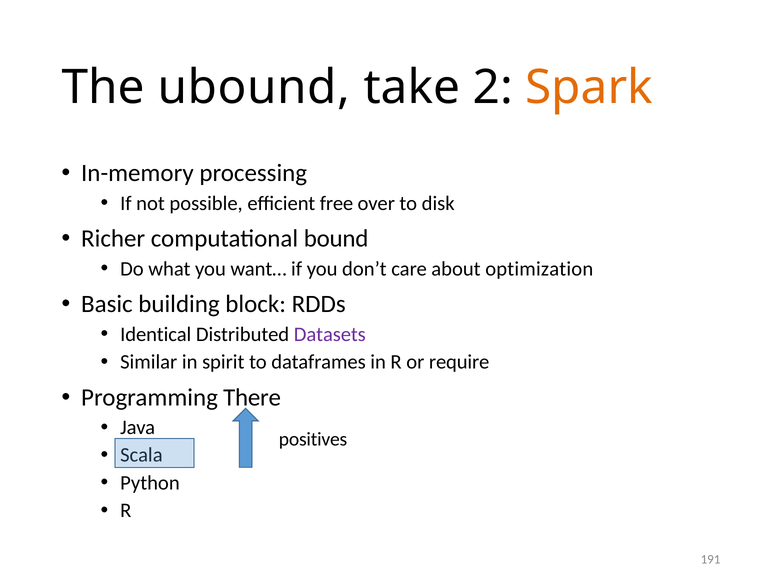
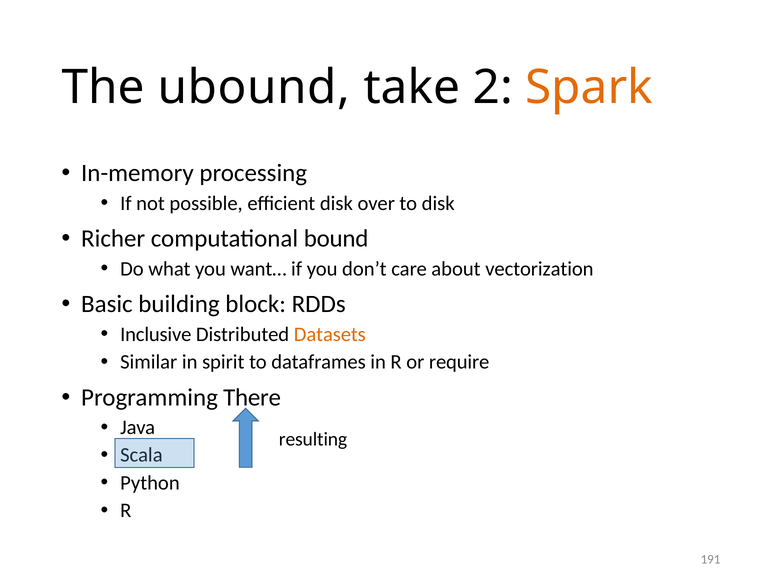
efficient free: free -> disk (336, 203)
optimization: optimization -> vectorization (539, 269)
Identical: Identical -> Inclusive (156, 335)
Datasets colour: purple -> orange (330, 335)
positives: positives -> resulting (313, 440)
